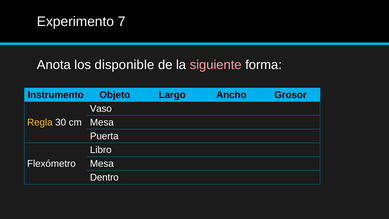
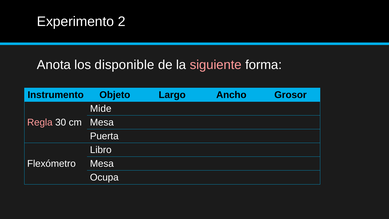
7: 7 -> 2 (122, 21)
Vaso: Vaso -> Mide (101, 109)
Regla colour: yellow -> pink (40, 122)
Dentro: Dentro -> Ocupa (104, 177)
